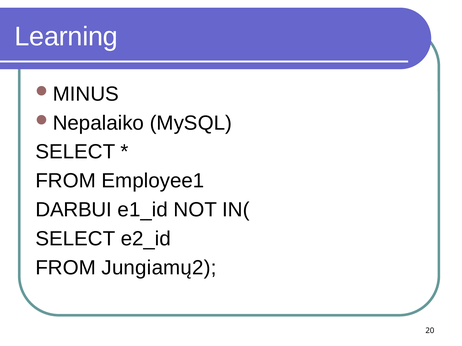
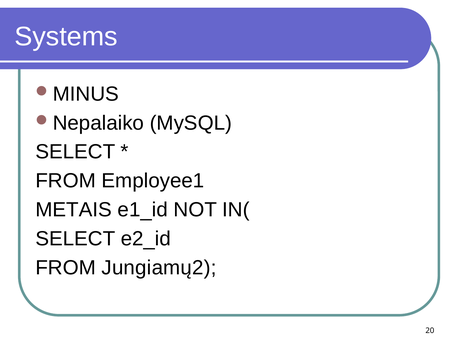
Learning: Learning -> Systems (66, 37)
DARBUI: DARBUI -> METAIS (74, 210)
